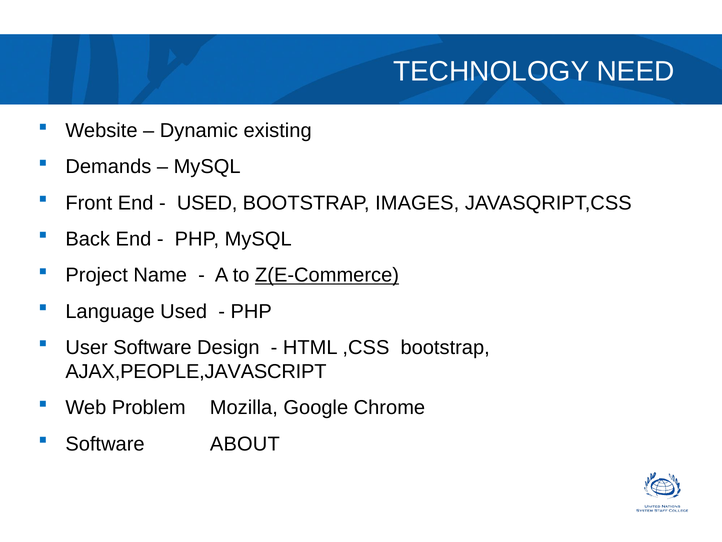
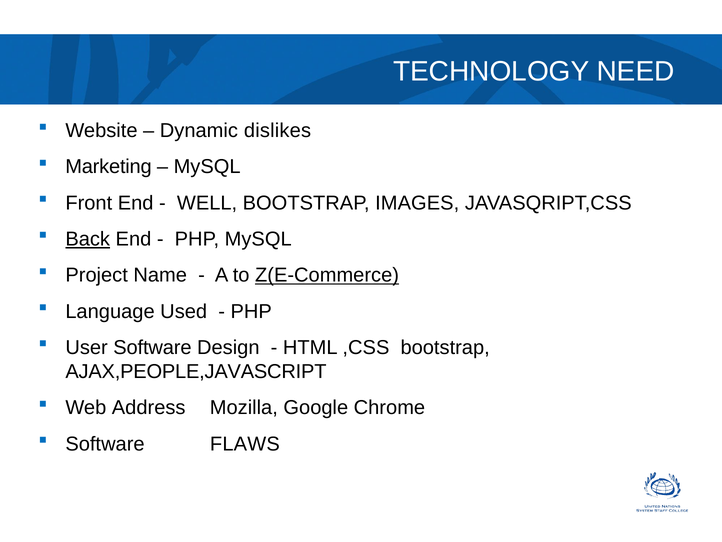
existing: existing -> dislikes (278, 131)
Demands: Demands -> Marketing (108, 167)
USED: USED -> WELL (207, 203)
Back underline: none -> present (88, 239)
Problem: Problem -> Address (149, 407)
ABOUT: ABOUT -> FLAWS (245, 444)
